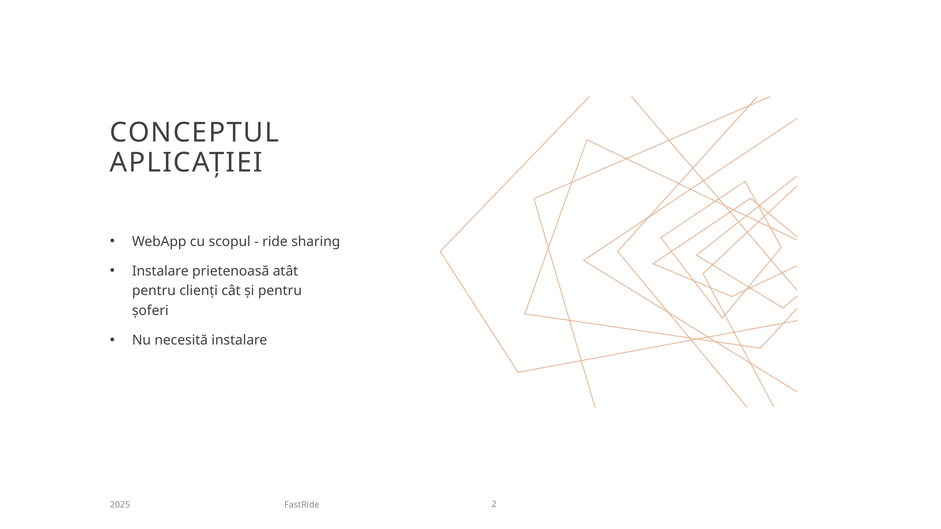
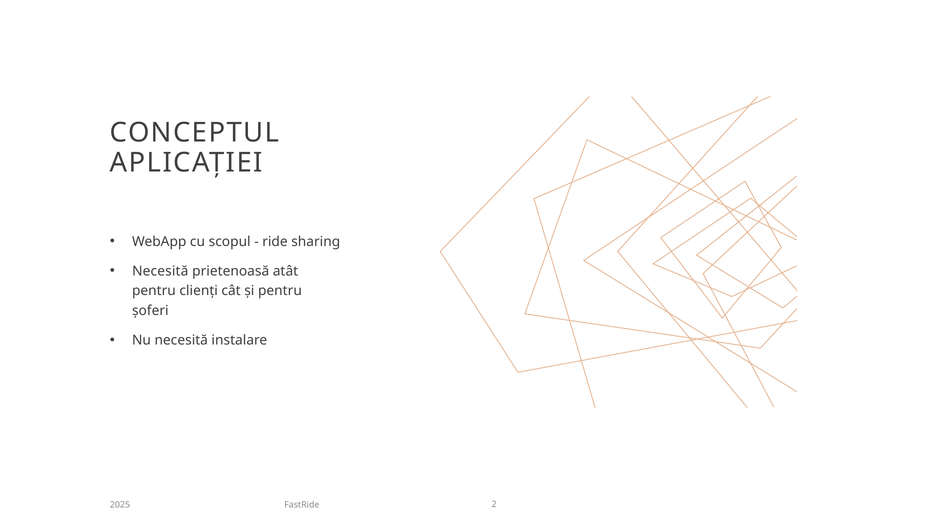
Instalare: Instalare -> Necesită (160, 271)
